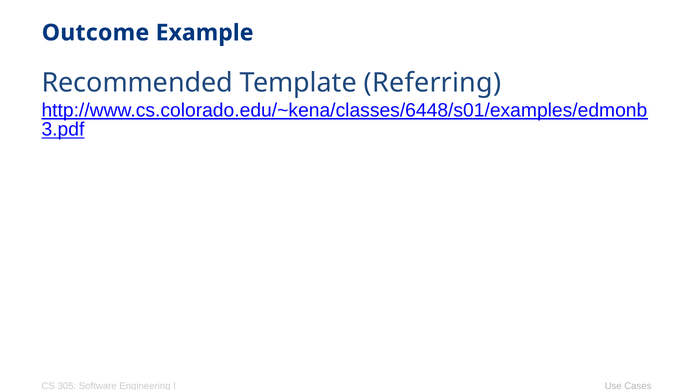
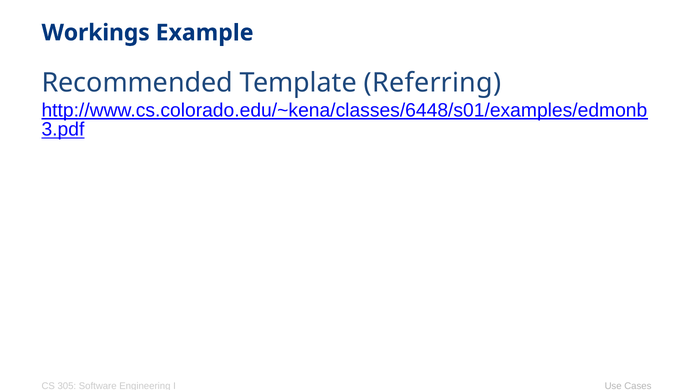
Outcome: Outcome -> Workings (96, 33)
